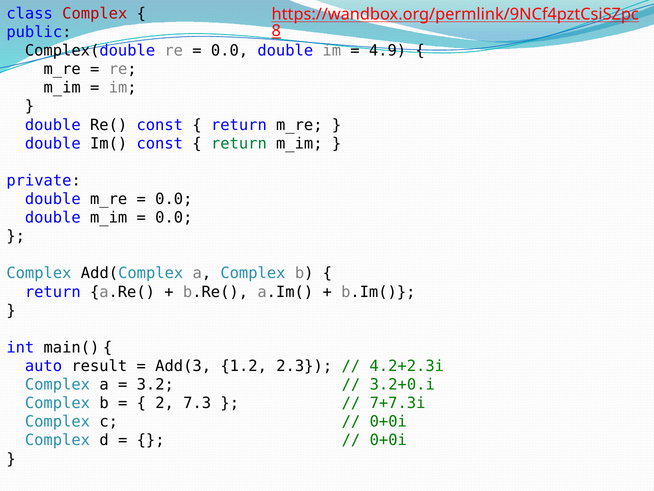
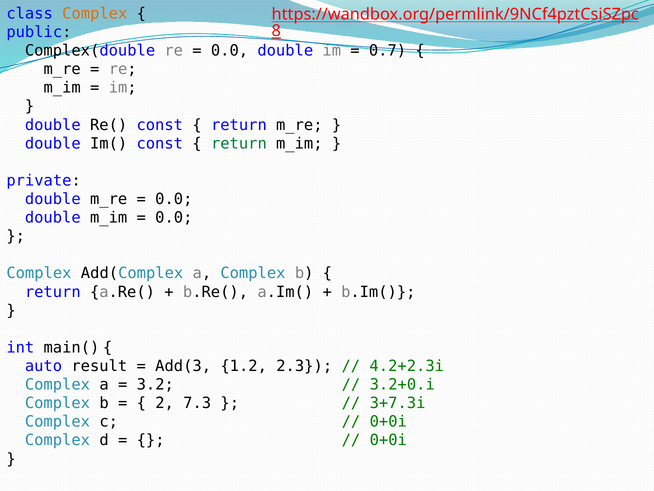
Complex colour: red -> orange (95, 14)
4.9: 4.9 -> 0.7 (388, 51)
7+7.3i: 7+7.3i -> 3+7.3i (398, 403)
